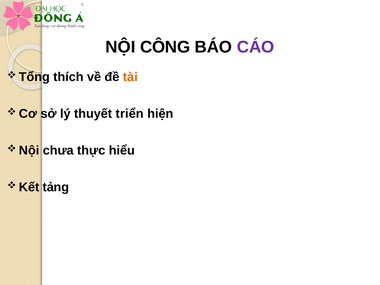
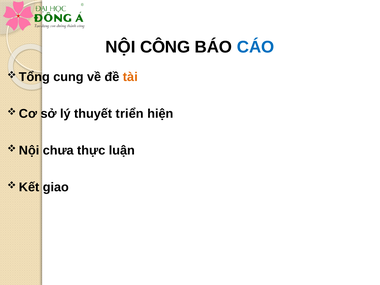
CÁO colour: purple -> blue (256, 47)
thích: thích -> cung (68, 77)
hiểu: hiểu -> luận (122, 150)
tảng: tảng -> giao (56, 187)
